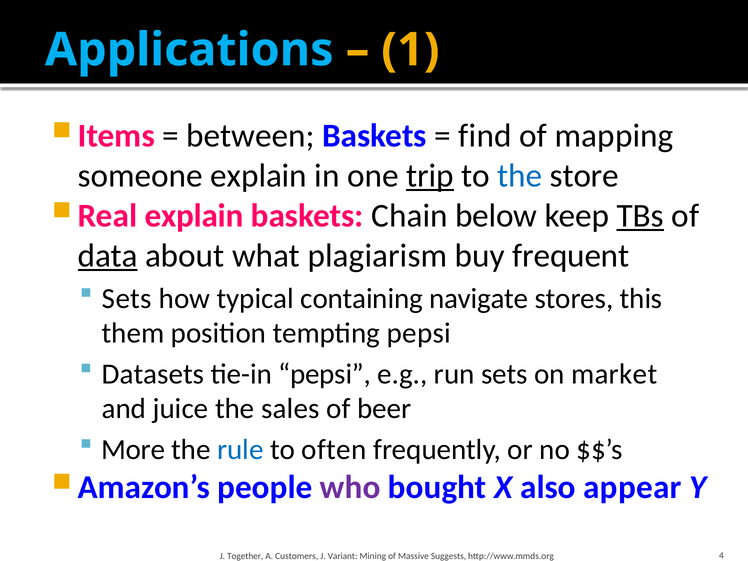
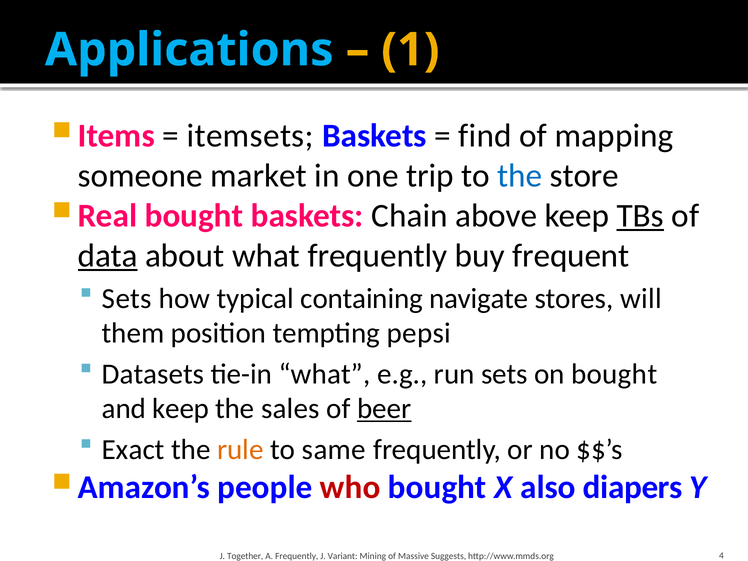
between: between -> itemsets (250, 136)
someone explain: explain -> market (259, 176)
trip underline: present -> none (430, 176)
explain: explain -> bought (194, 216)
below: below -> above (496, 216)
what plagiarism: plagiarism -> frequently (377, 256)
this: this -> will (641, 298)
tie-in pepsi: pepsi -> what (325, 374)
on market: market -> bought (614, 374)
and juice: juice -> keep (181, 409)
beer underline: none -> present (384, 409)
More: More -> Exact (133, 449)
rule colour: blue -> orange (240, 449)
often: often -> same (334, 449)
who colour: purple -> red (350, 487)
appear: appear -> diapers (633, 487)
A Customers: Customers -> Frequently (297, 556)
